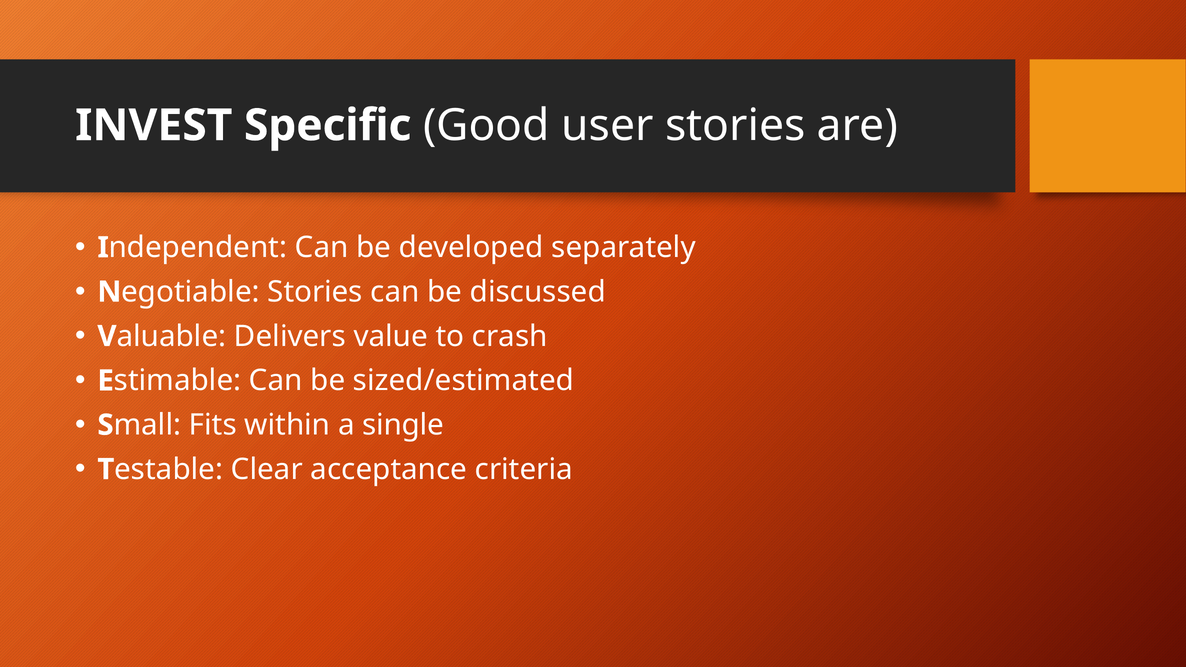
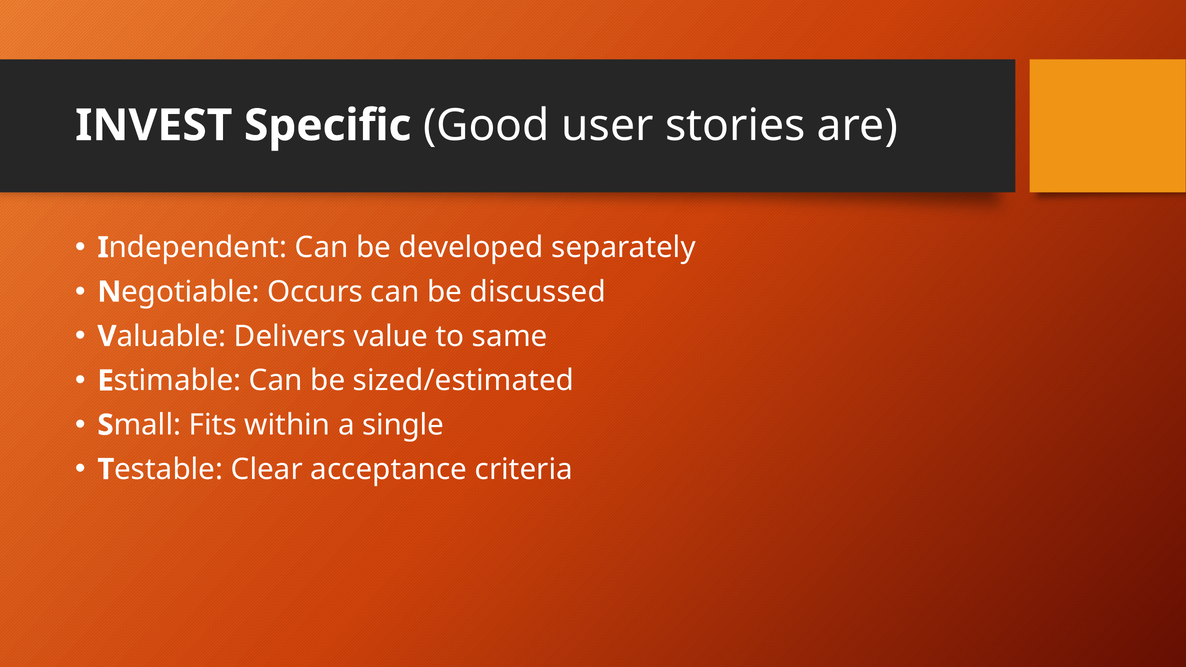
Stories: Stories -> Occurs (315, 292)
crash: crash -> same (510, 336)
